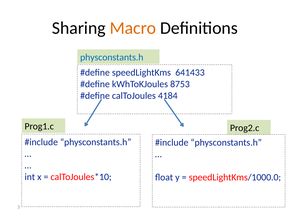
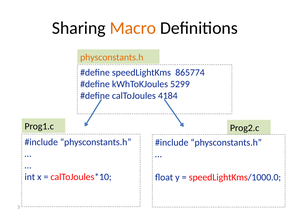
physconstants.h colour: blue -> orange (112, 57)
641433: 641433 -> 865774 (190, 72)
8753: 8753 -> 5299 (180, 84)
